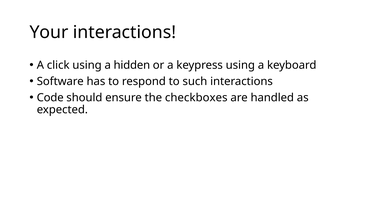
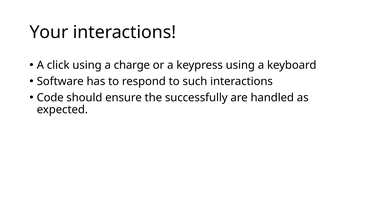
hidden: hidden -> charge (132, 65)
checkboxes: checkboxes -> successfully (196, 98)
